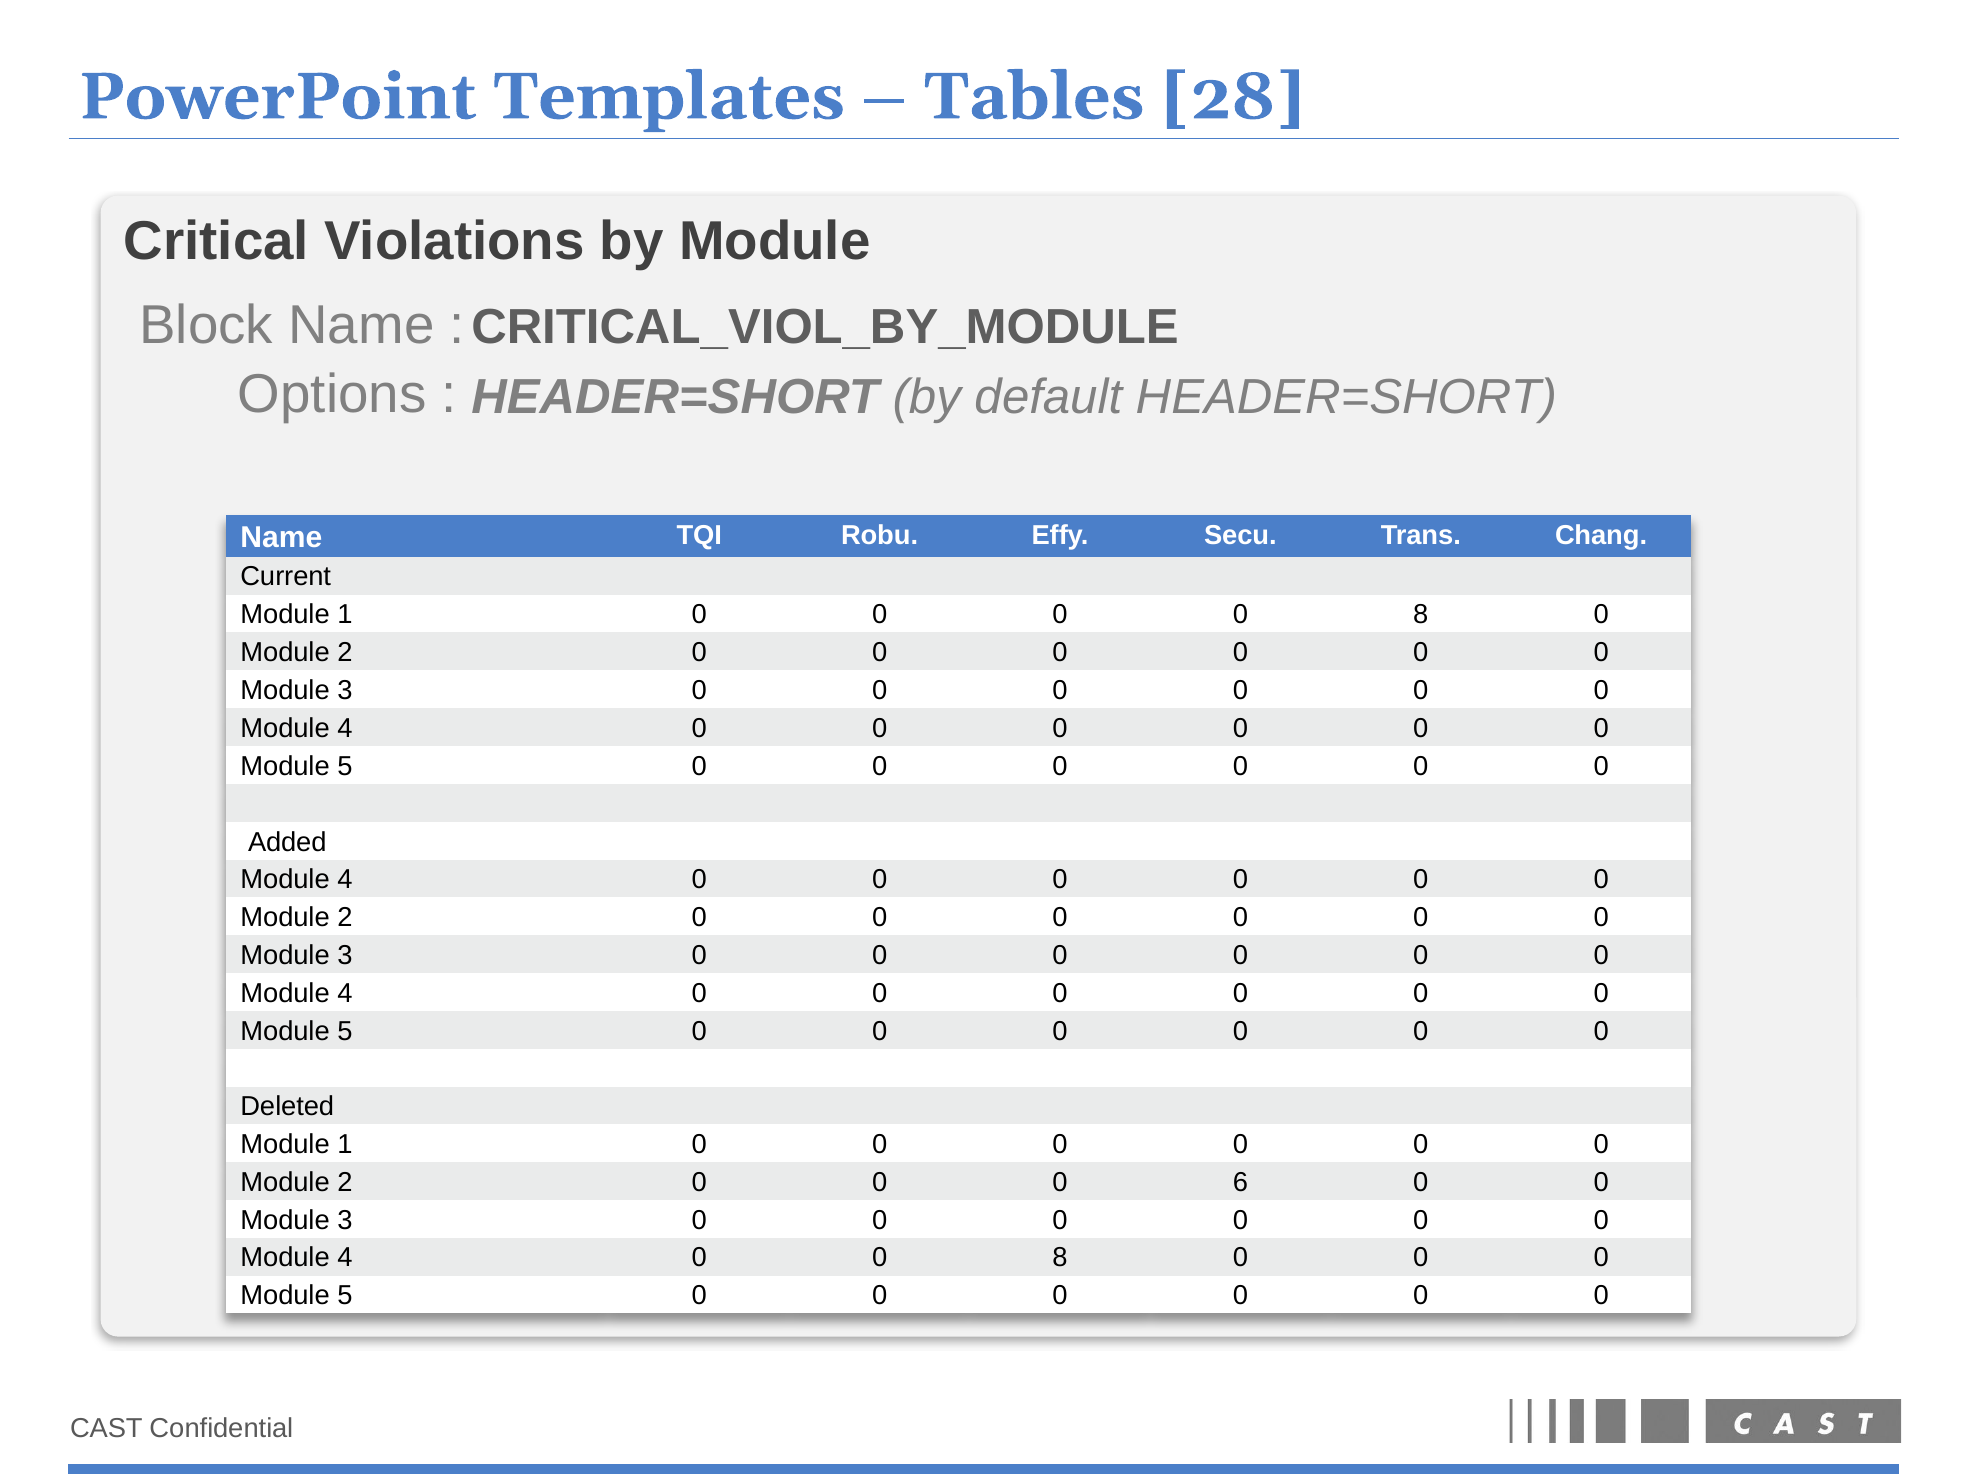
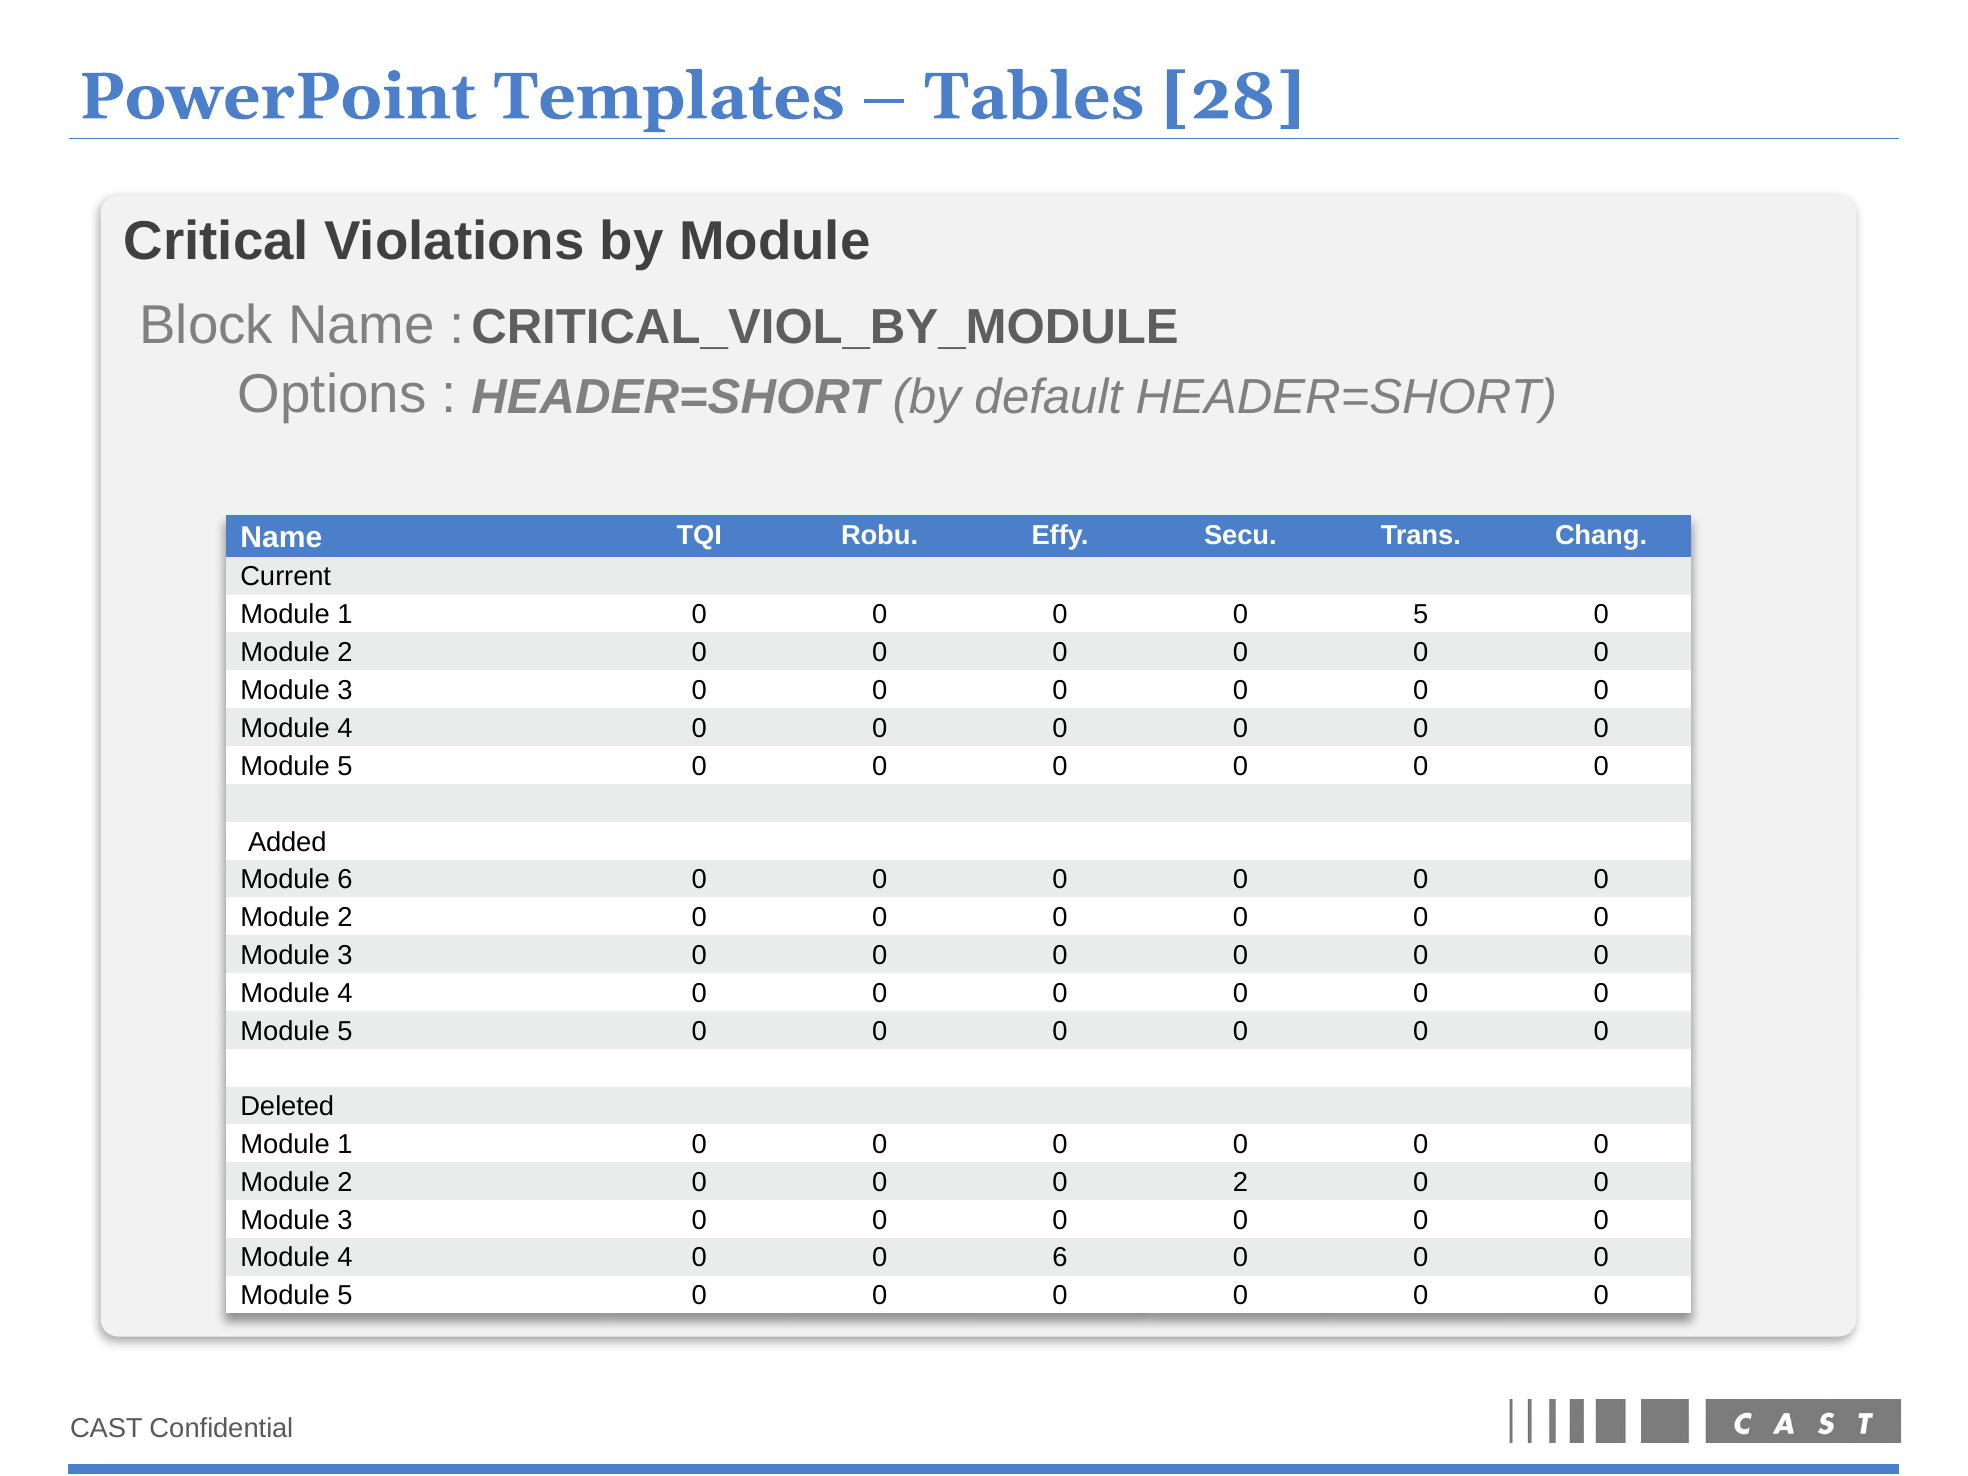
0 0 0 8: 8 -> 5 (1421, 615)
4: 4 -> 6 (345, 880)
0 6: 6 -> 2 (1240, 1182)
4 0 0 8: 8 -> 6 (1060, 1258)
